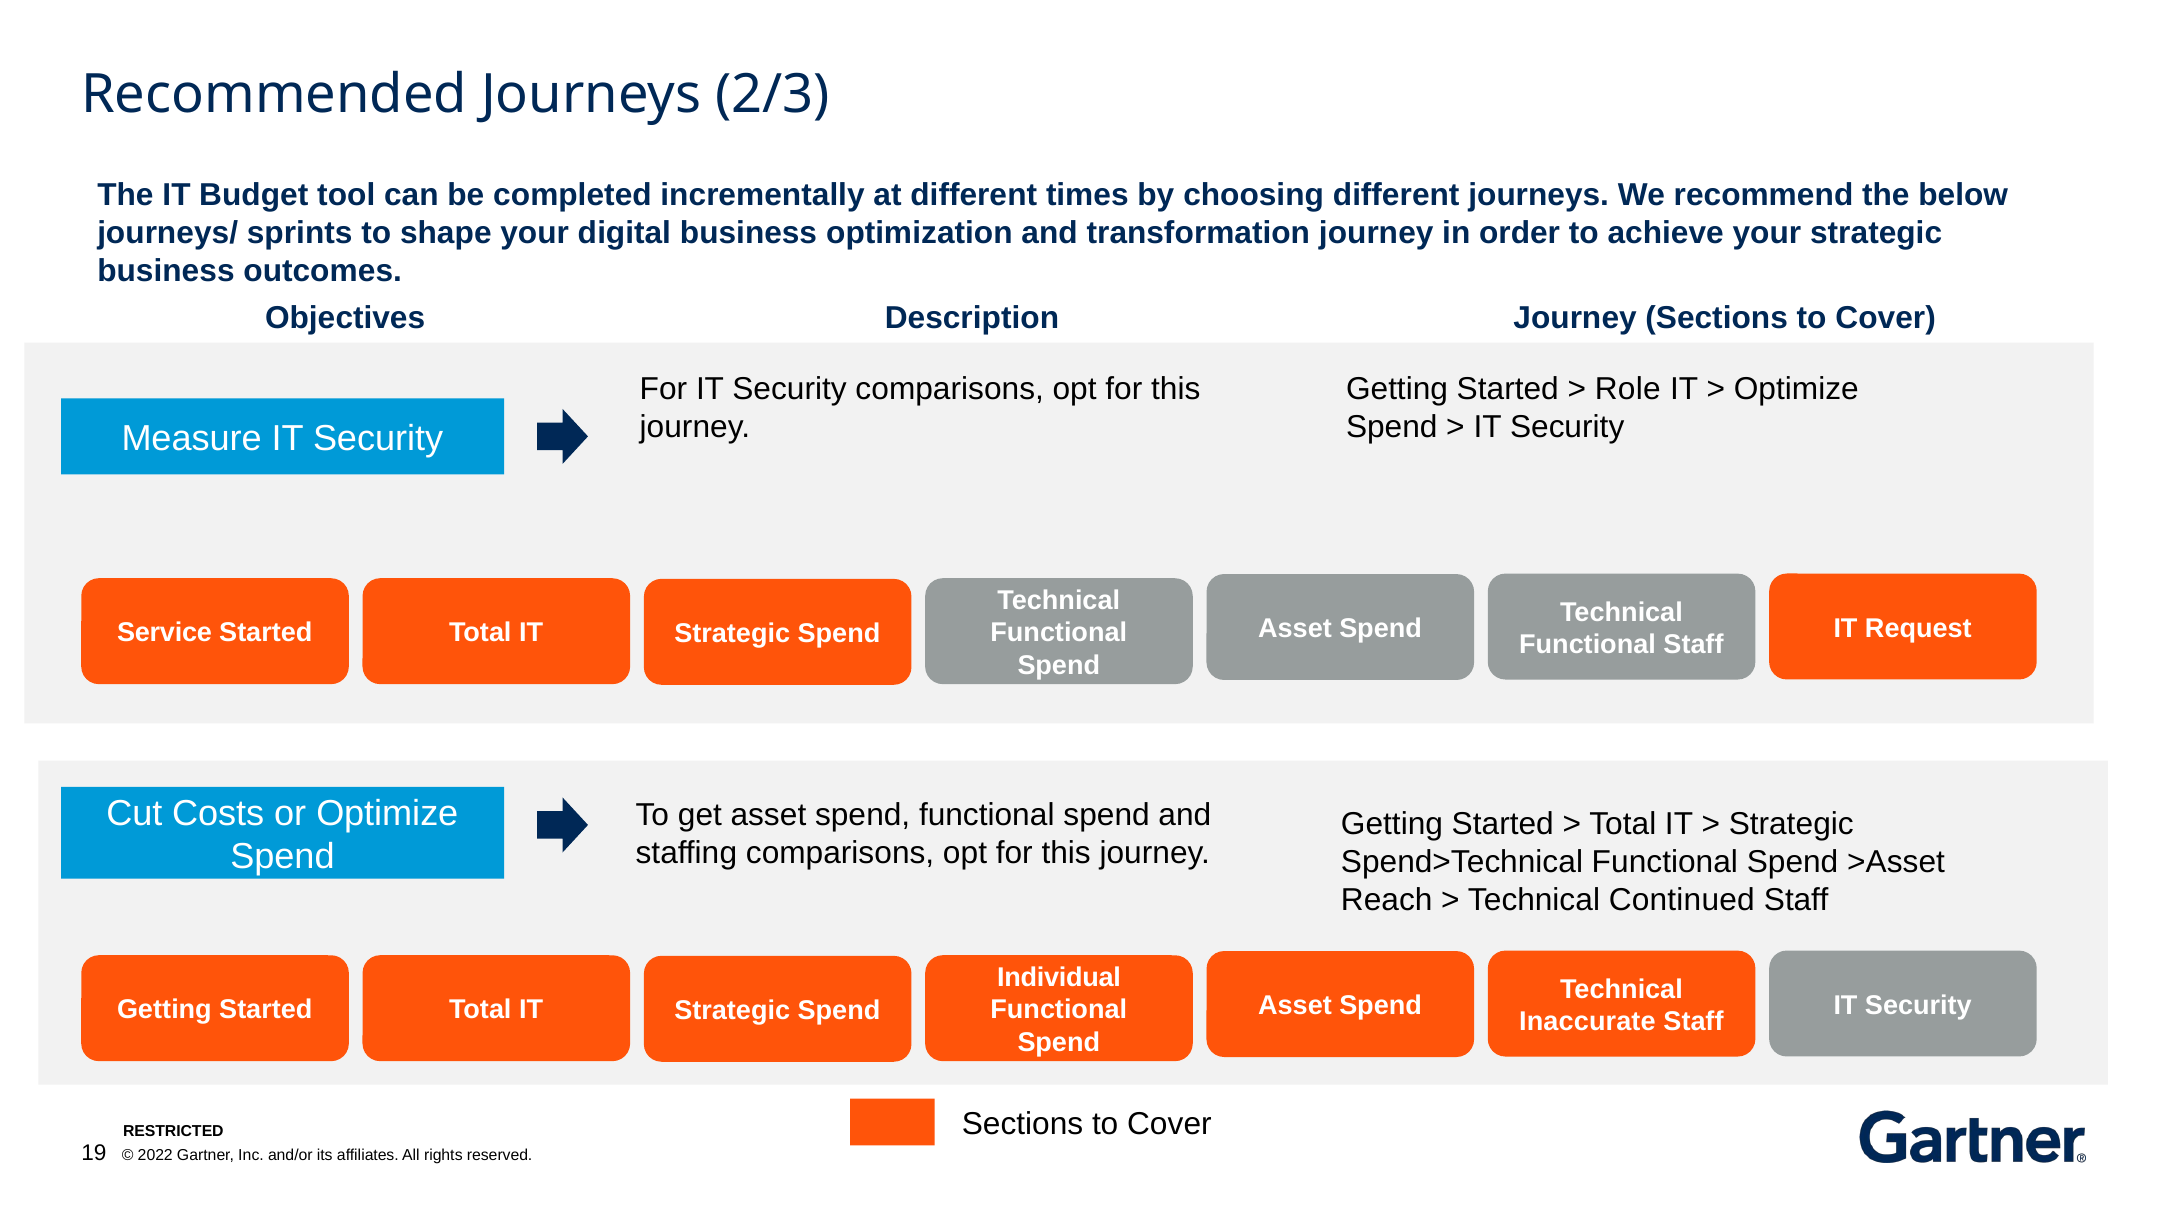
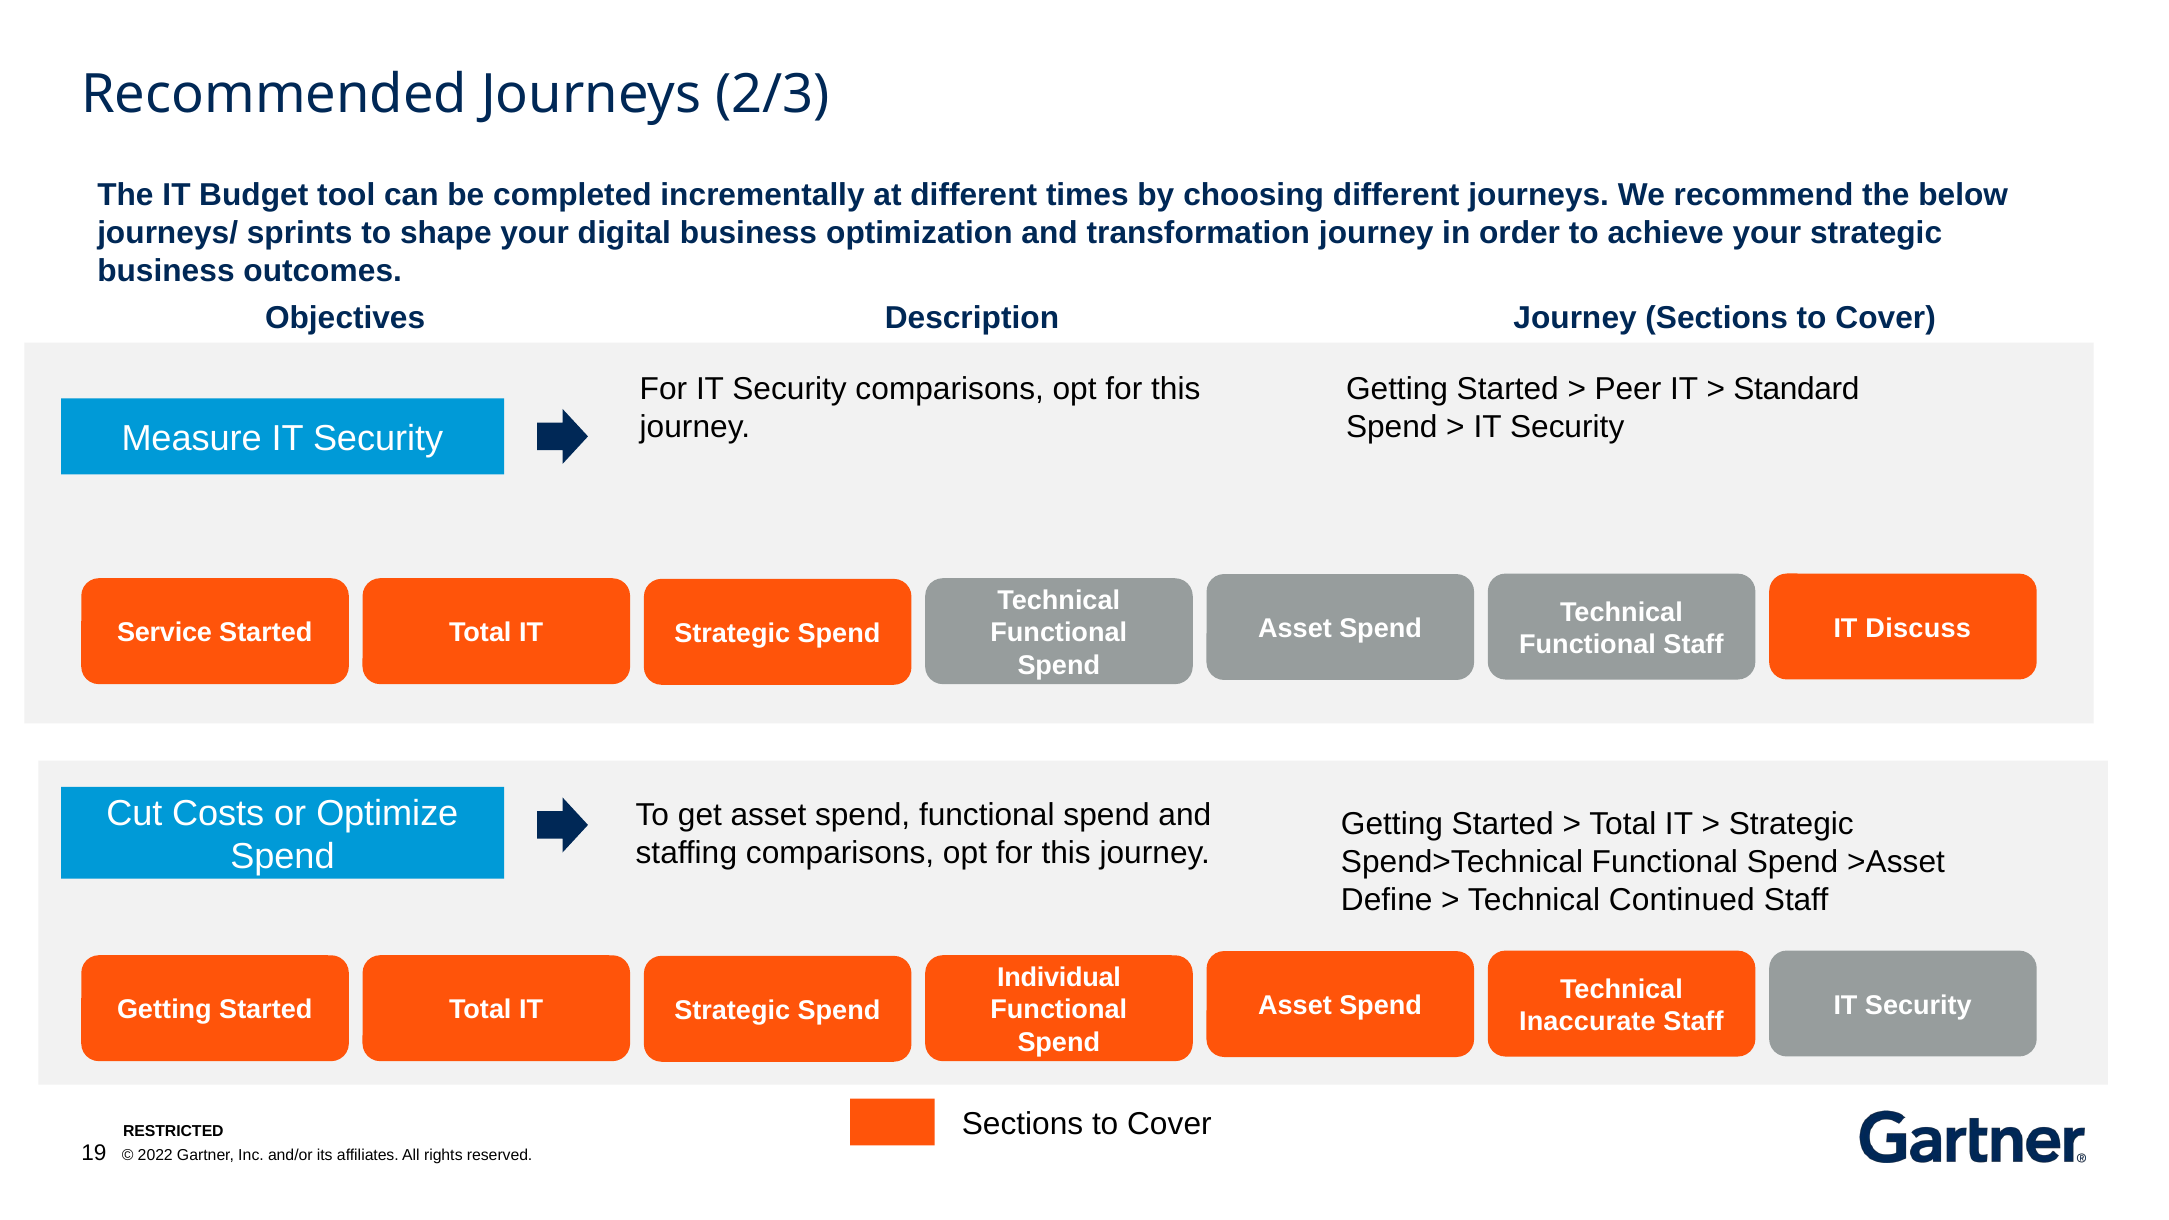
Role: Role -> Peer (1628, 389)
Optimize: Optimize -> Standard (1796, 389)
Request: Request -> Discuss (1918, 628)
Reach: Reach -> Define (1387, 900)
